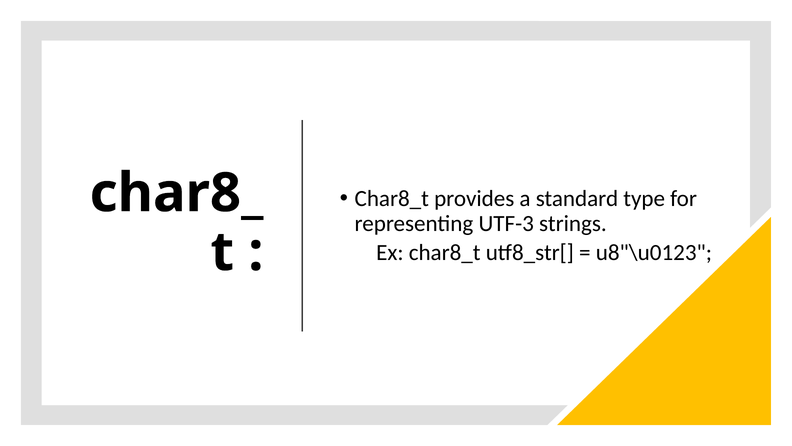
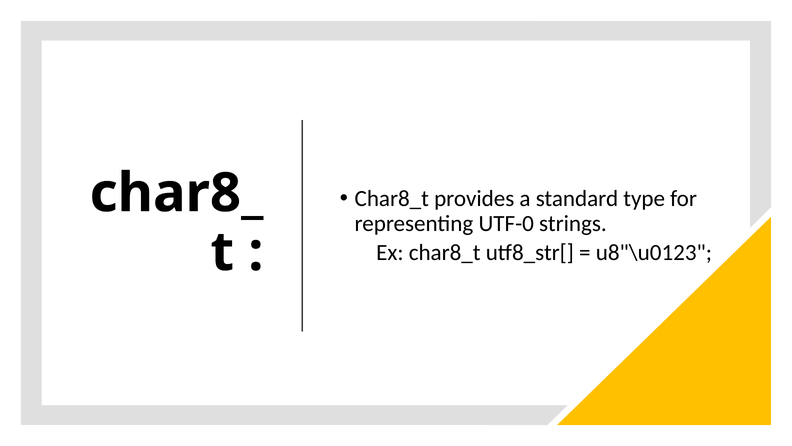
UTF-3: UTF-3 -> UTF-0 (506, 223)
